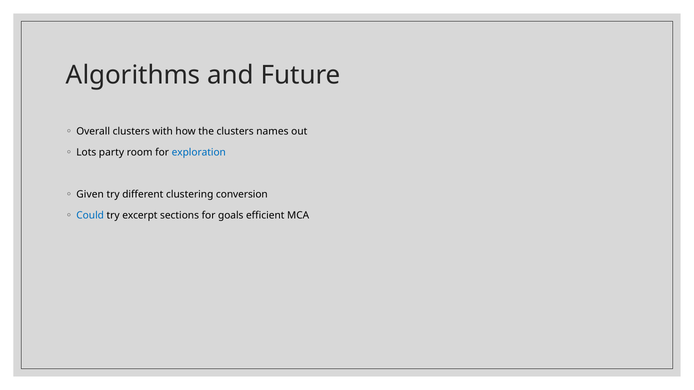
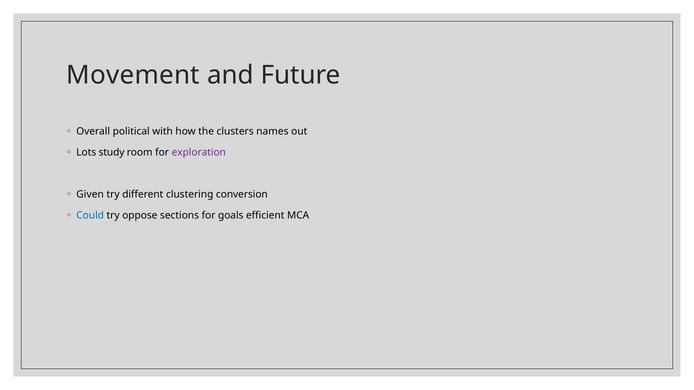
Algorithms: Algorithms -> Movement (133, 75)
Overall clusters: clusters -> political (131, 132)
party: party -> study (112, 153)
exploration colour: blue -> purple (199, 153)
excerpt: excerpt -> oppose (140, 216)
